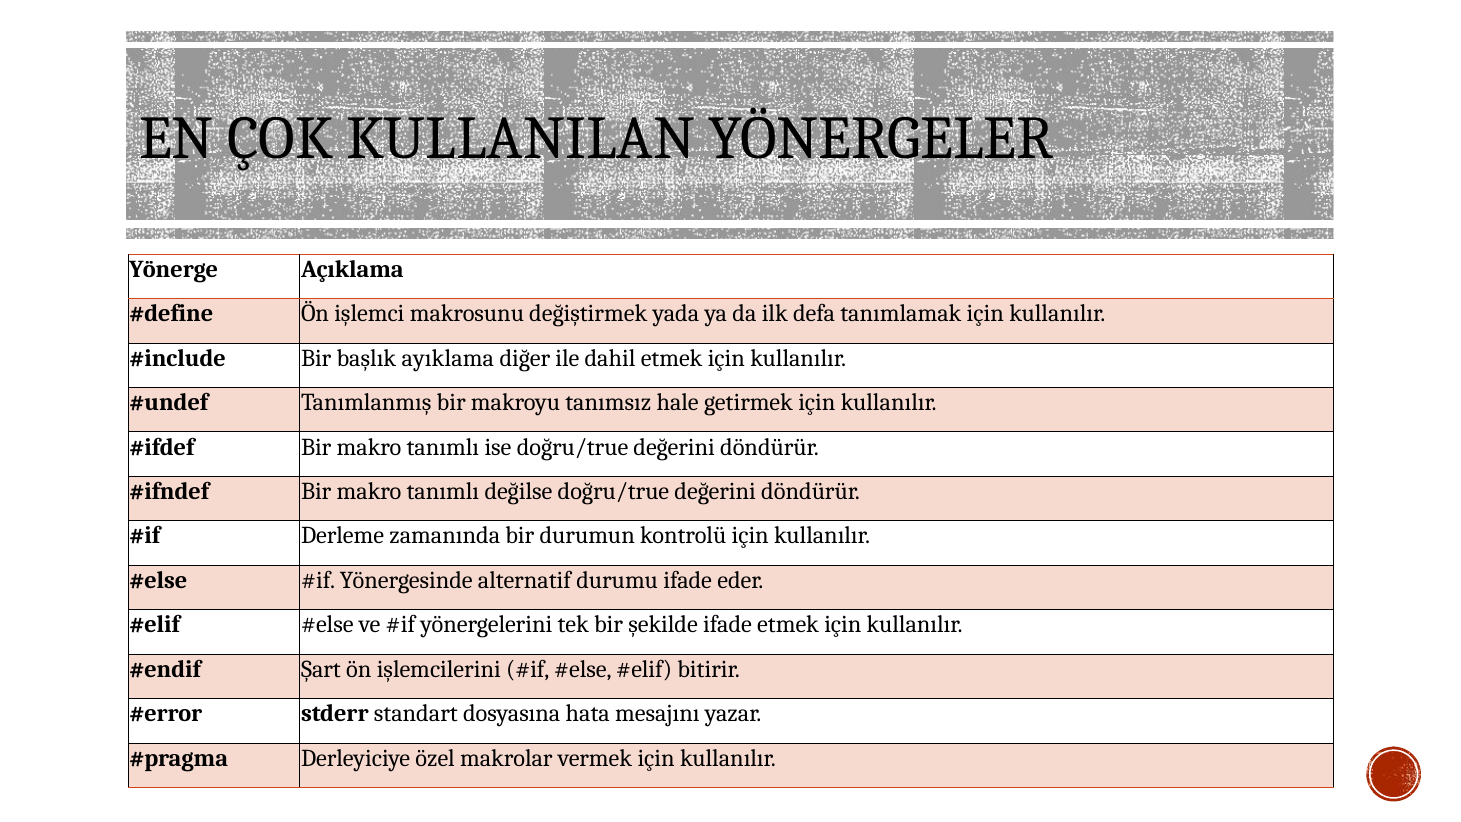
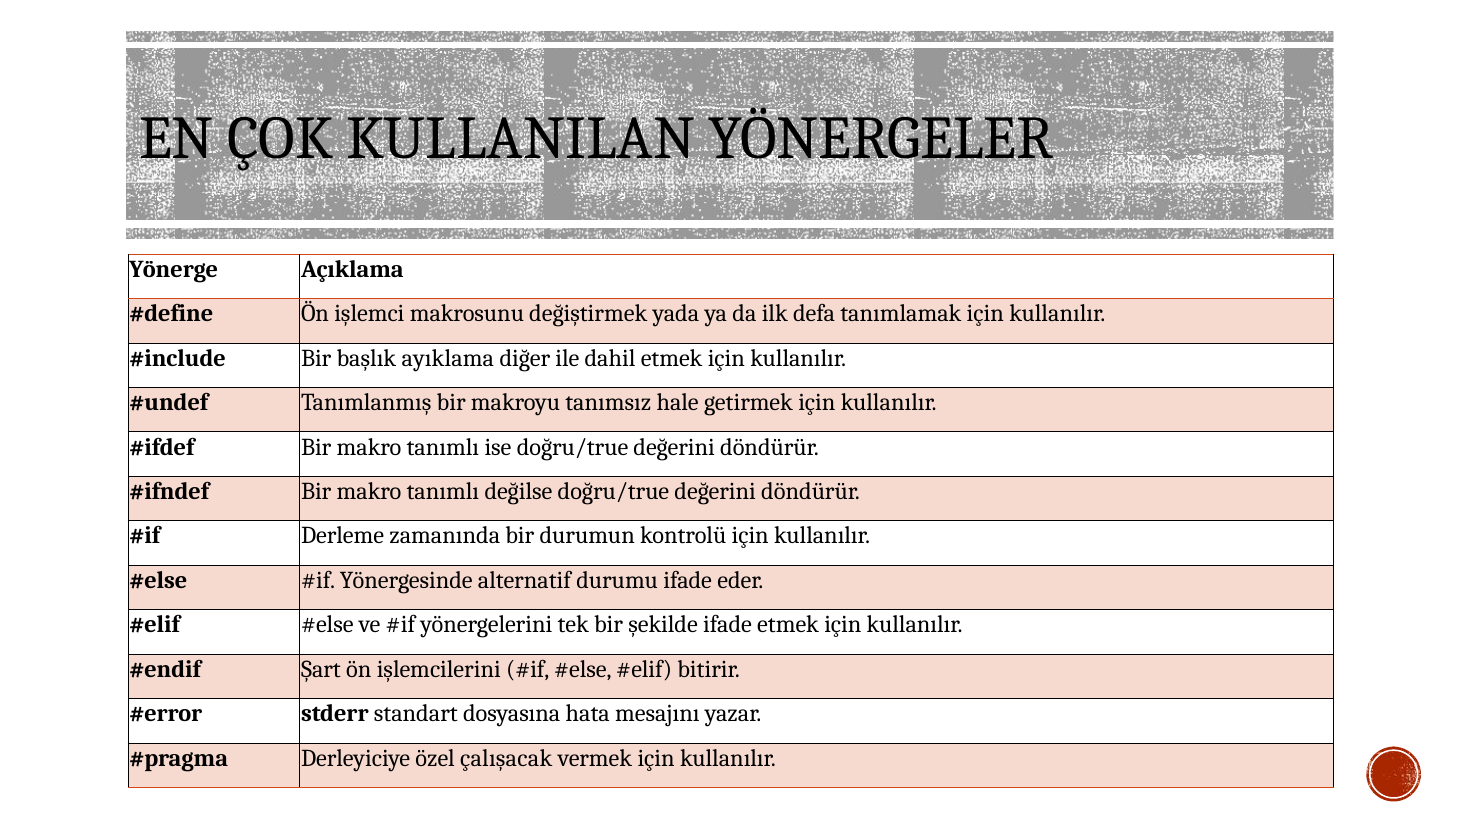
makrolar: makrolar -> çalışacak (506, 758)
